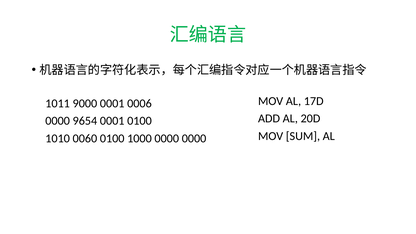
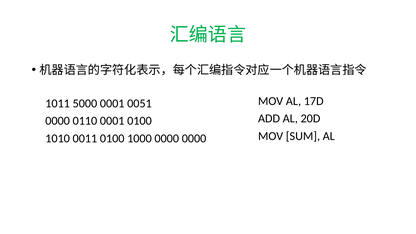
9000: 9000 -> 5000 (85, 103)
0006: 0006 -> 0051 (139, 103)
9654: 9654 -> 0110 (85, 121)
0060: 0060 -> 0011 (85, 138)
